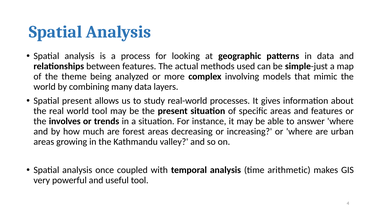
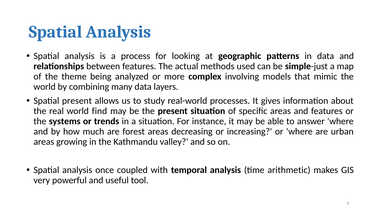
world tool: tool -> find (99, 111)
involves: involves -> systems (65, 121)
